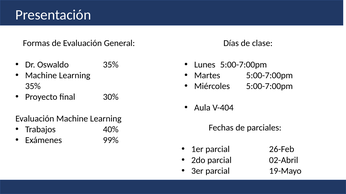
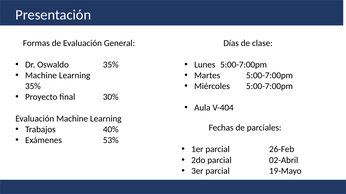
99%: 99% -> 53% (111, 141)
